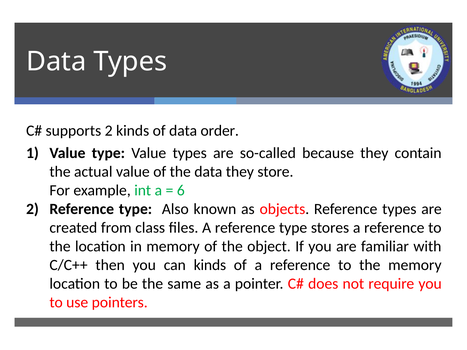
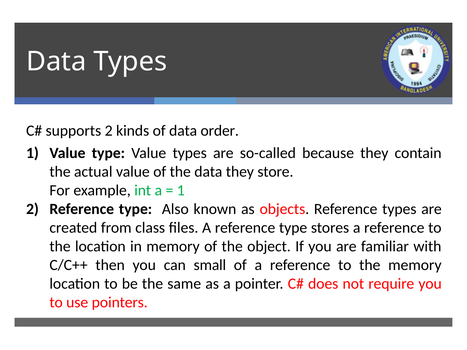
6: 6 -> 1 (181, 191)
can kinds: kinds -> small (210, 265)
